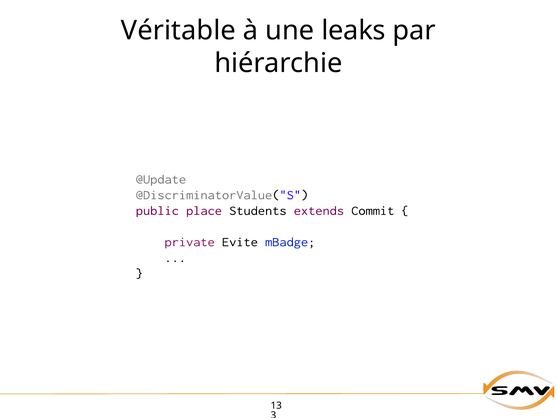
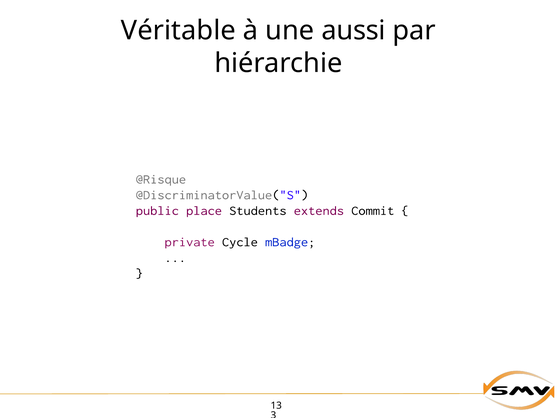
leaks: leaks -> aussi (354, 30)
@Update: @Update -> @Risque (161, 179)
Evite: Evite -> Cycle (240, 242)
